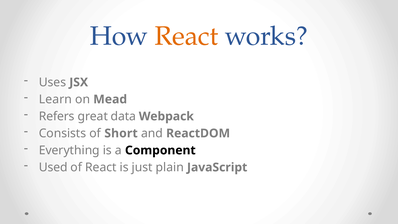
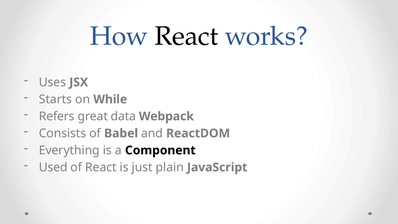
React colour: orange -> black (186, 36)
Learn: Learn -> Starts (55, 99)
Mead: Mead -> While (110, 99)
Short: Short -> Babel (121, 133)
